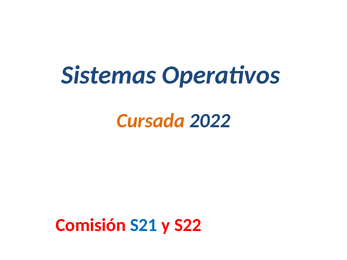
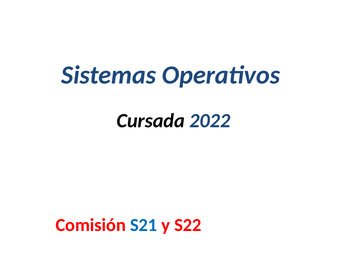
Cursada colour: orange -> black (151, 121)
